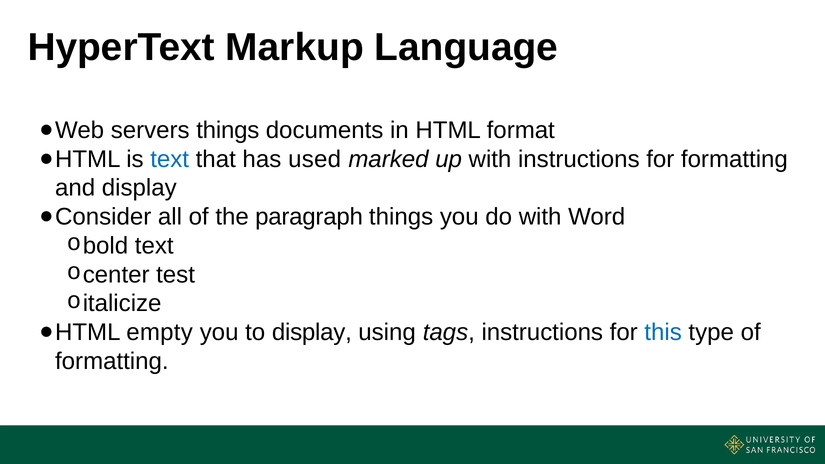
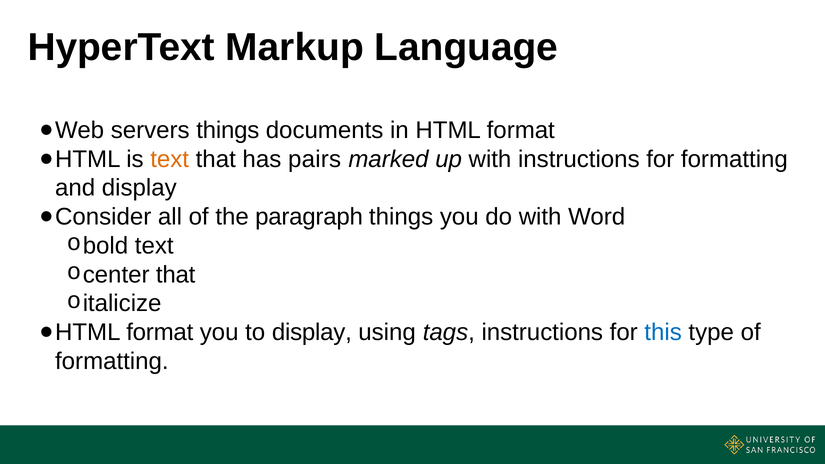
text colour: blue -> orange (170, 159)
used: used -> pairs (315, 159)
test: test -> that (176, 275)
empty: empty -> format (160, 332)
